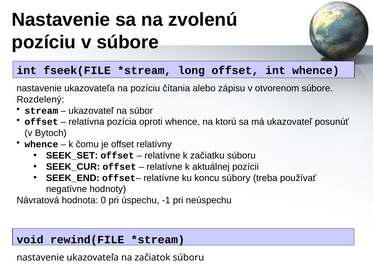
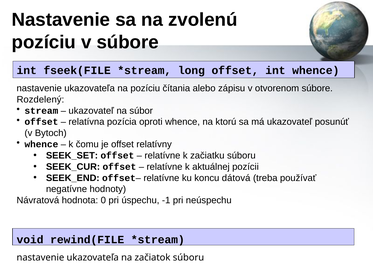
súbory: súbory -> dátová (236, 178)
